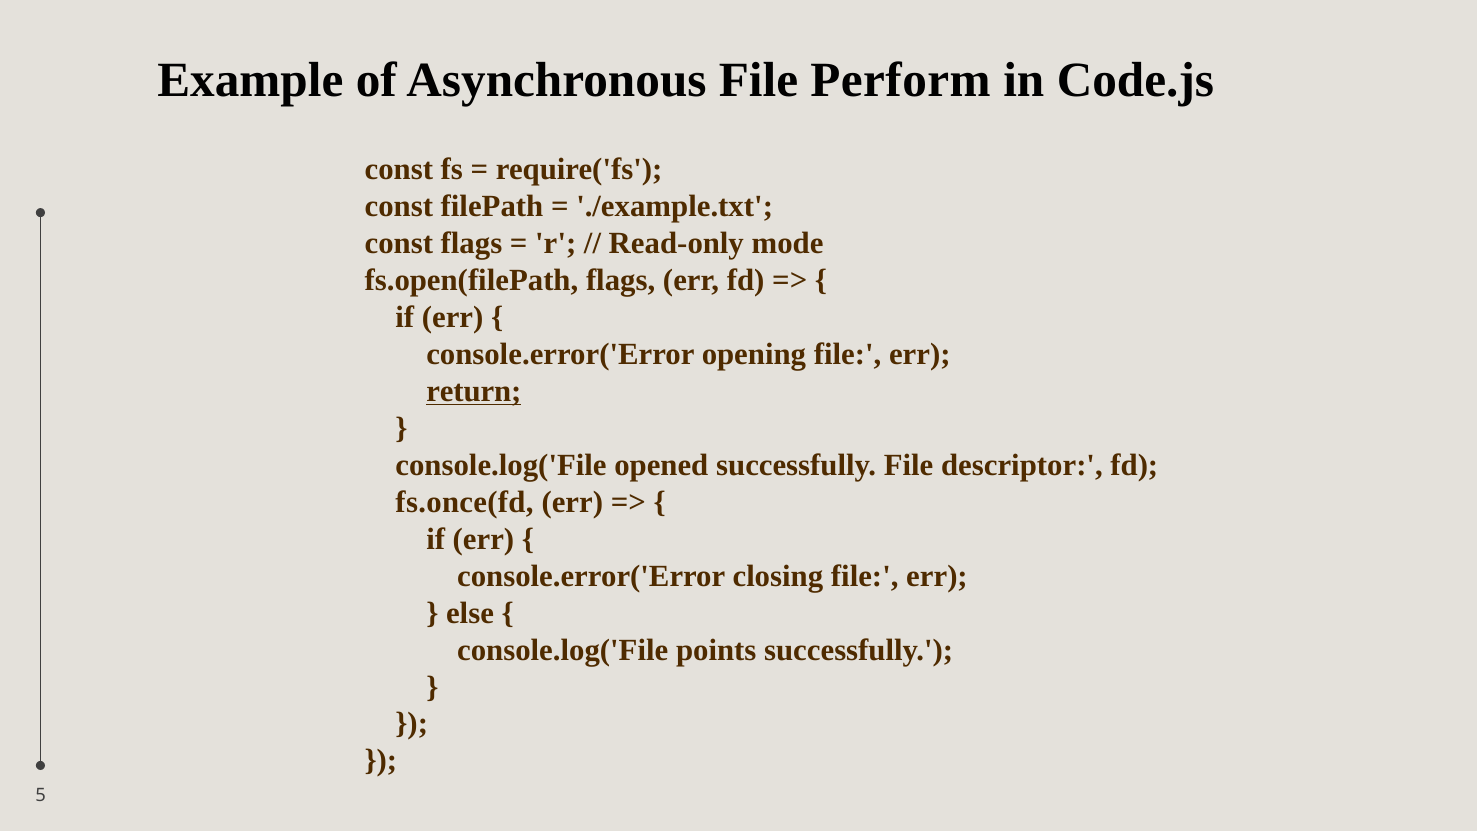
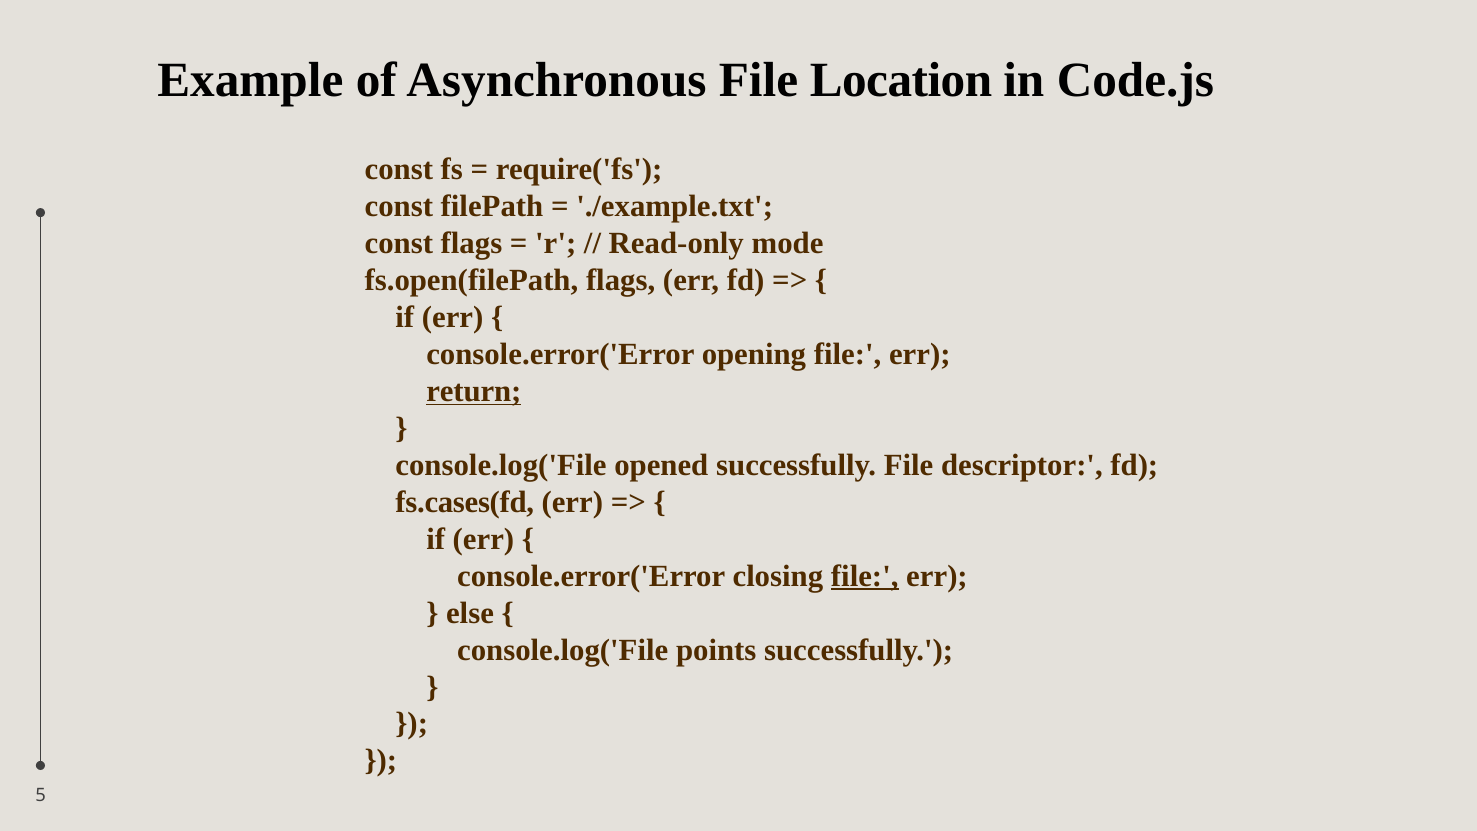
Perform: Perform -> Location (901, 81)
fs.once(fd: fs.once(fd -> fs.cases(fd (465, 502)
file underline: none -> present (865, 576)
